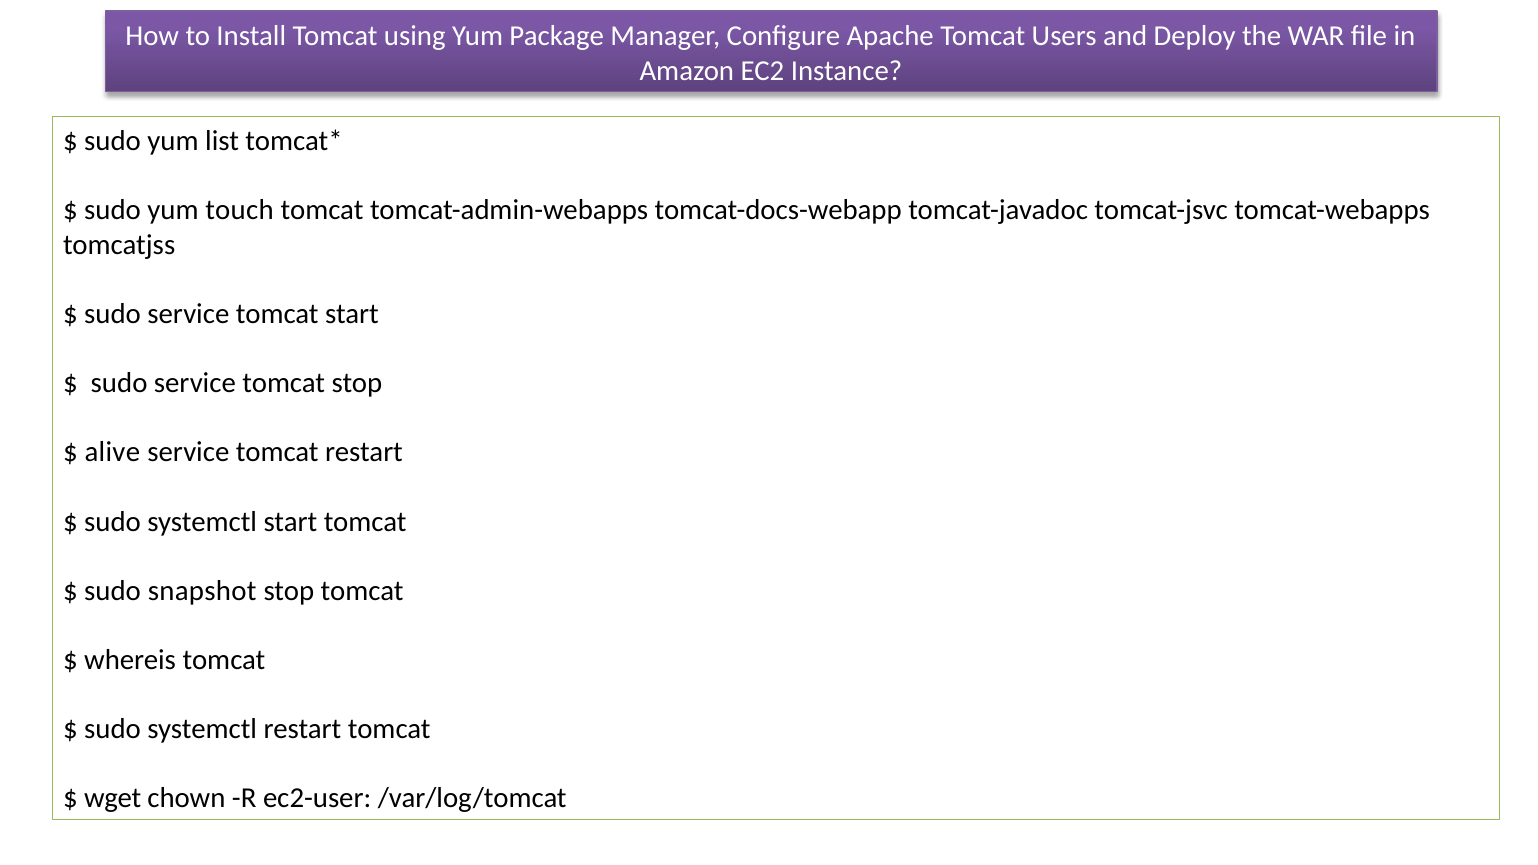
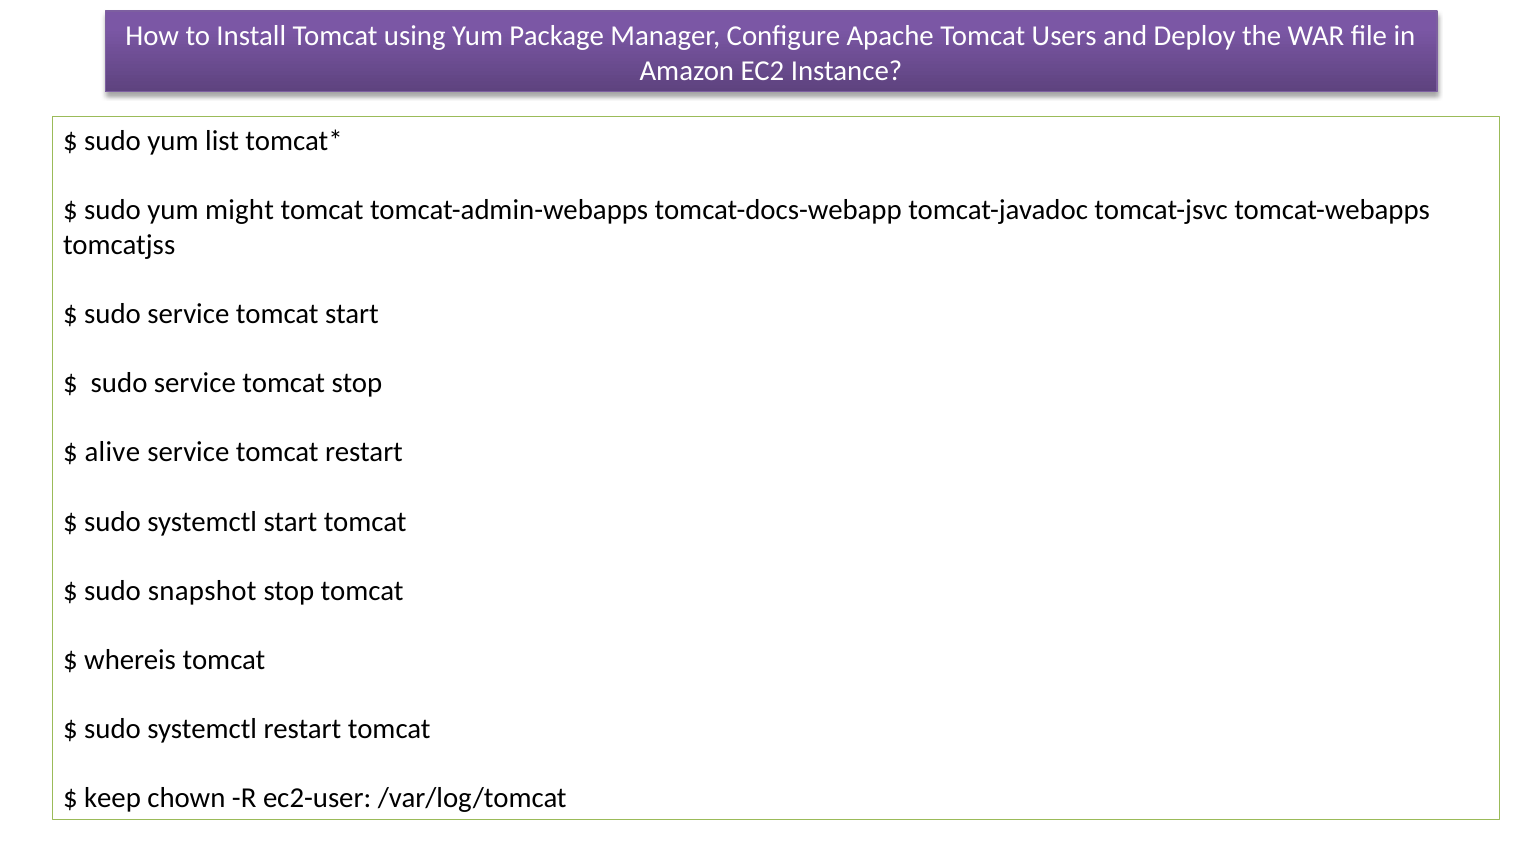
touch: touch -> might (239, 210)
wget: wget -> keep (113, 799)
